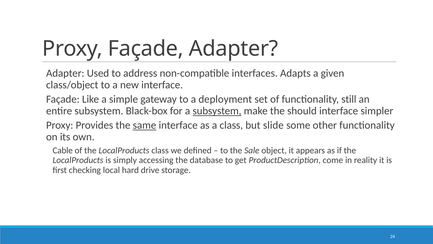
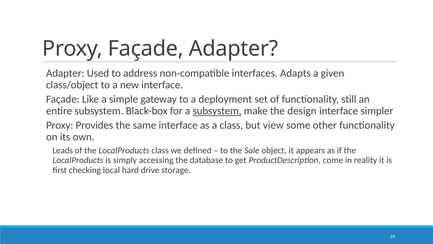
should: should -> design (302, 111)
same underline: present -> none (145, 125)
slide: slide -> view (273, 125)
Cable: Cable -> Leads (63, 150)
